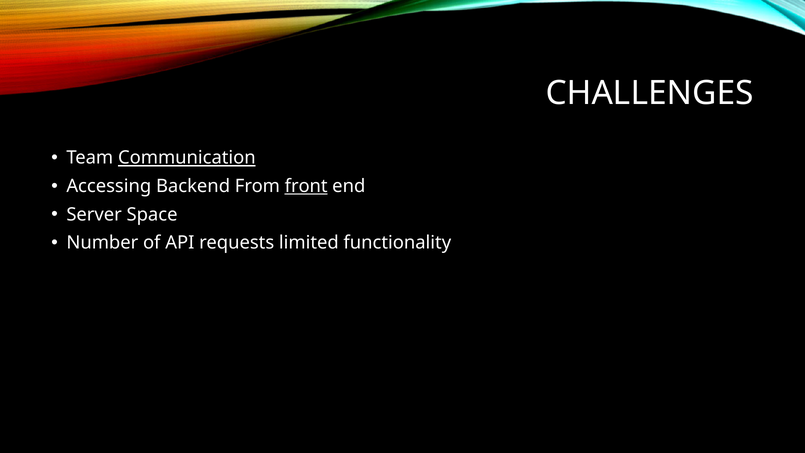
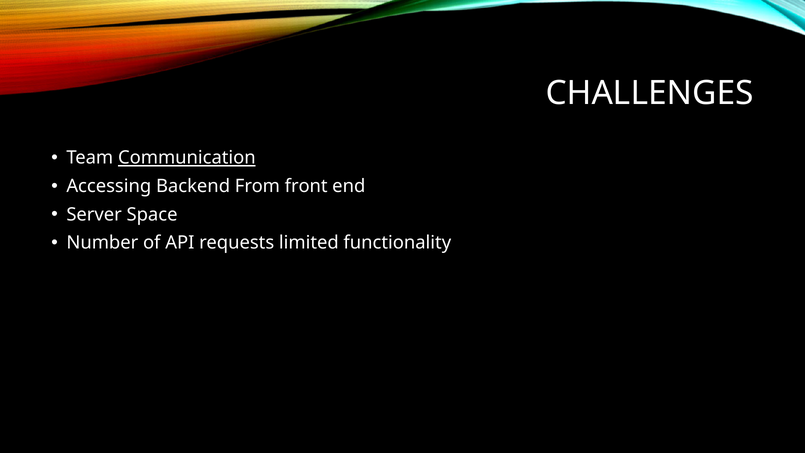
front underline: present -> none (306, 186)
